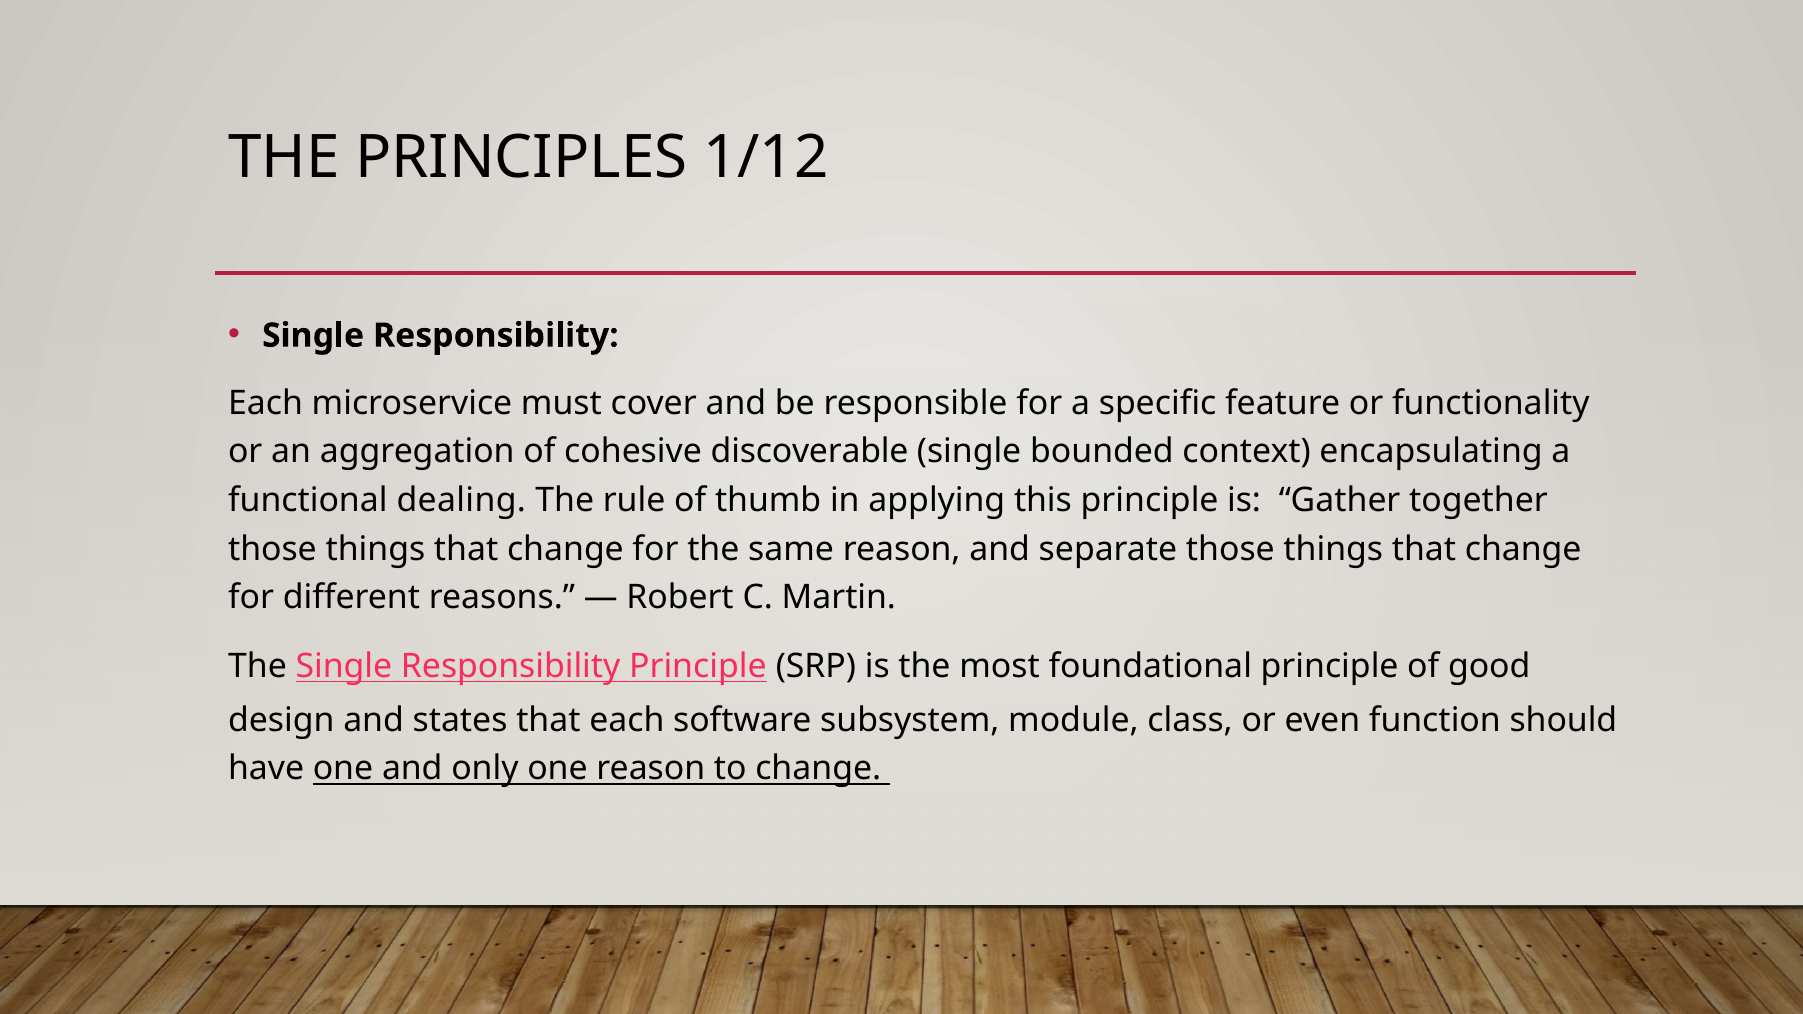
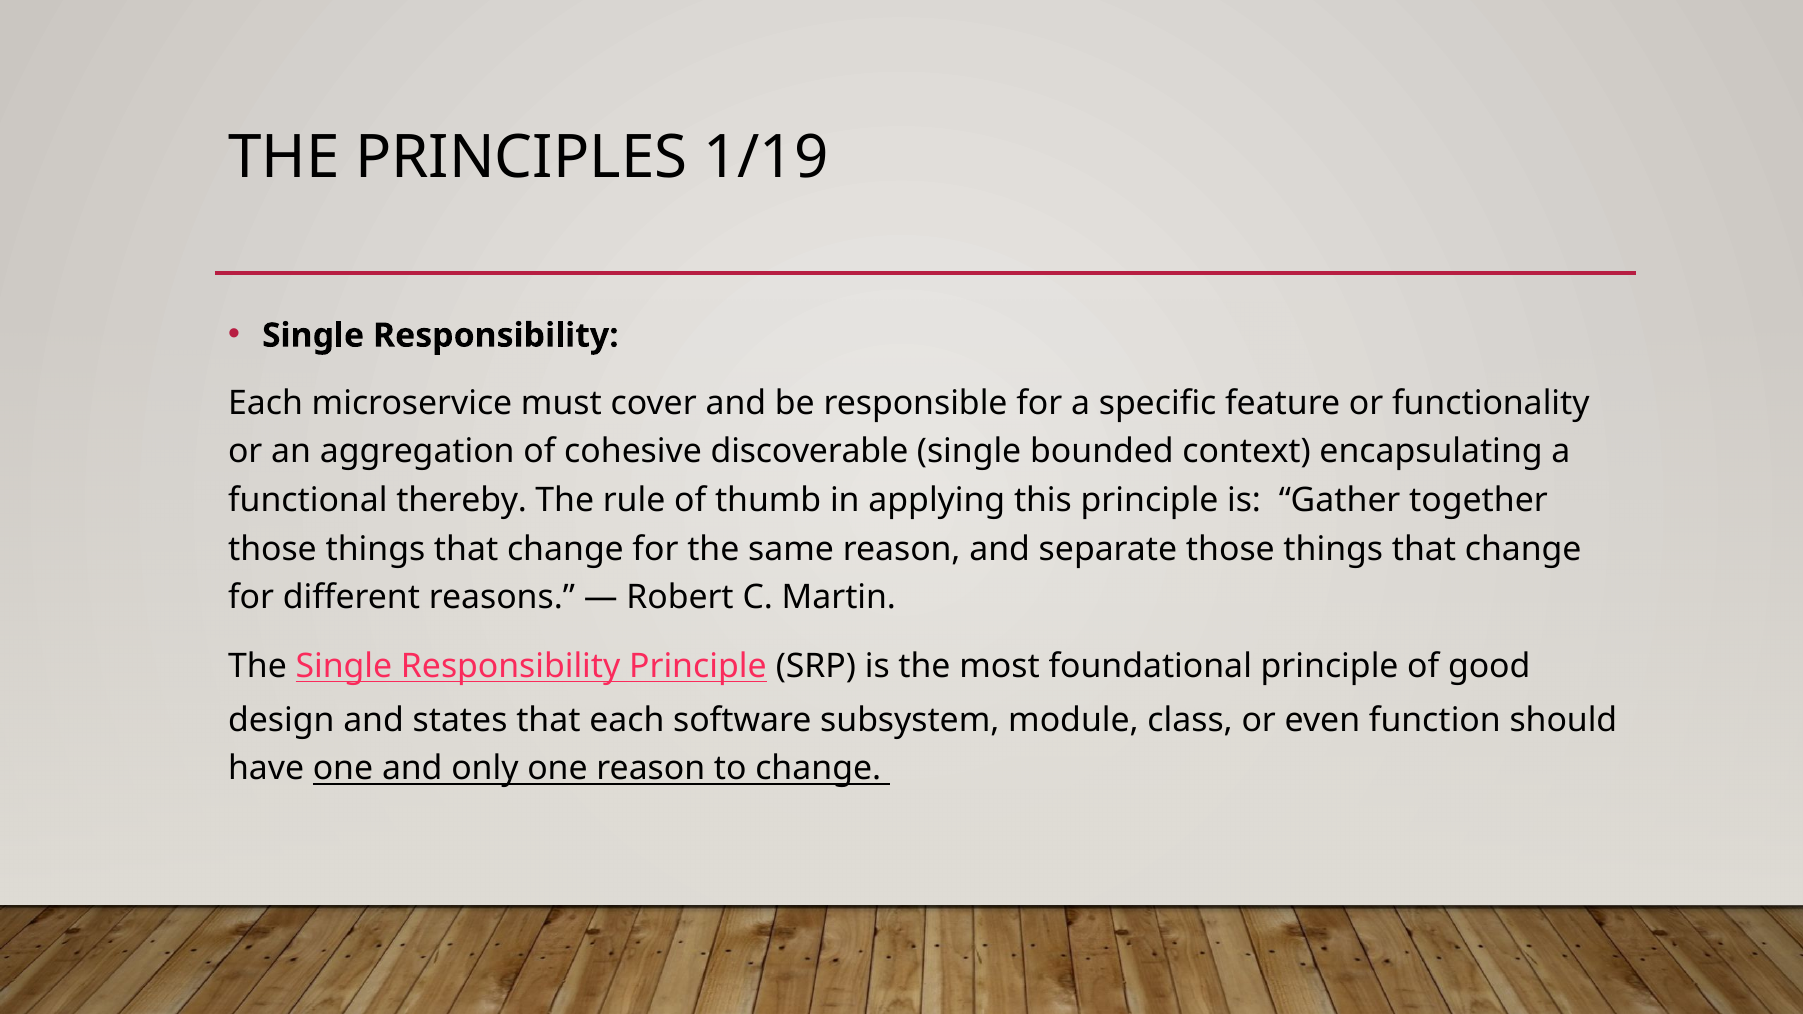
1/12: 1/12 -> 1/19 (766, 158)
dealing: dealing -> thereby (462, 500)
